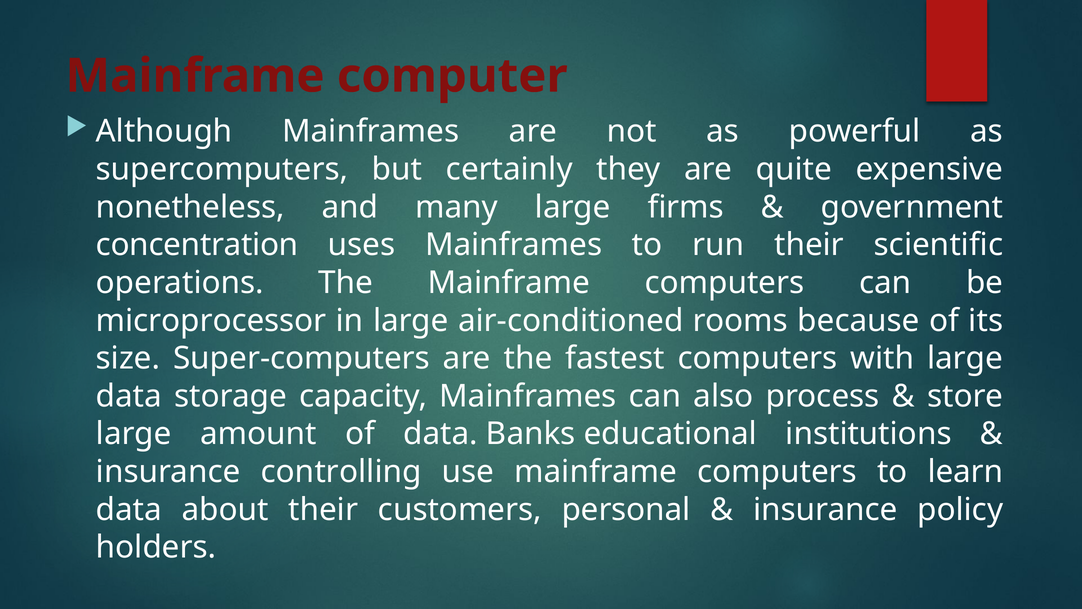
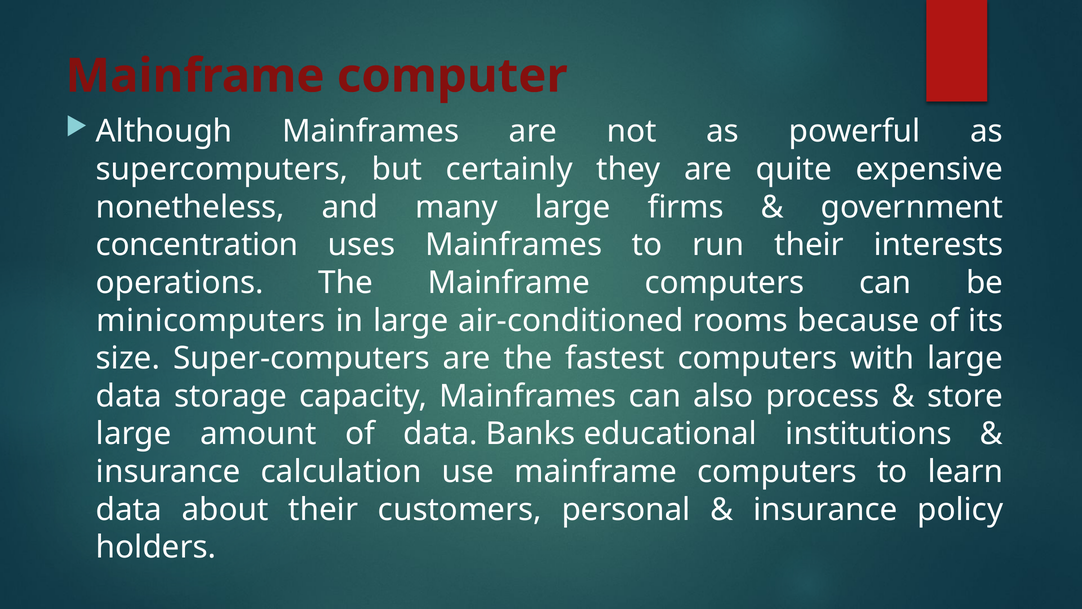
scientific: scientific -> interests (938, 245)
microprocessor: microprocessor -> minicomputers (211, 320)
controlling: controlling -> calculation (341, 472)
